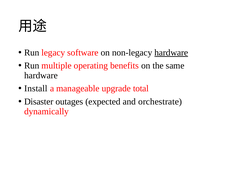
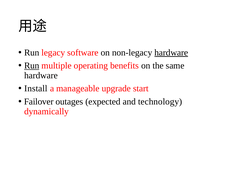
Run underline: none -> present (32, 66)
total: total -> start (141, 88)
Disaster: Disaster -> Failover (39, 101)
orchestrate: orchestrate -> technology (160, 101)
